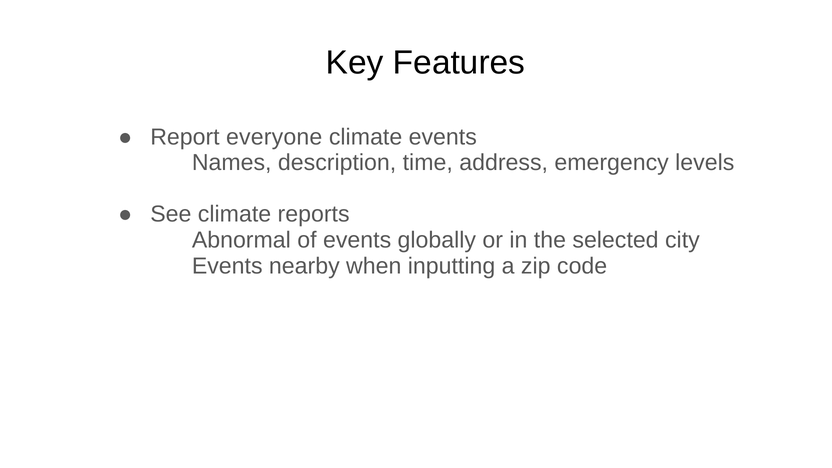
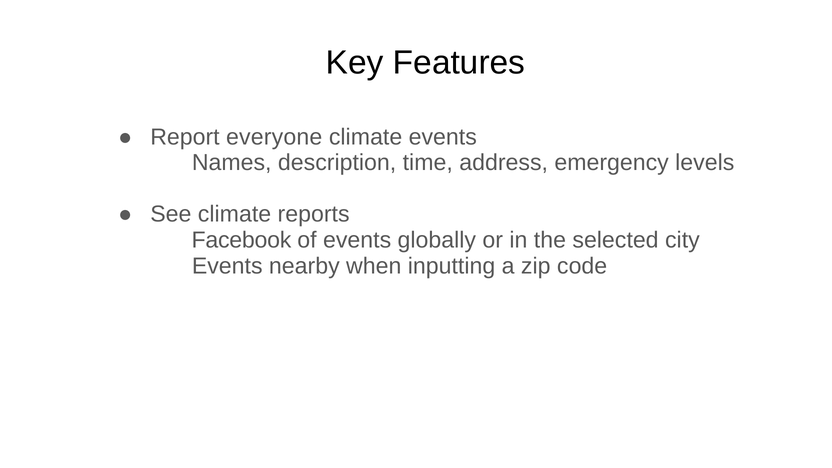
Abnormal: Abnormal -> Facebook (241, 240)
